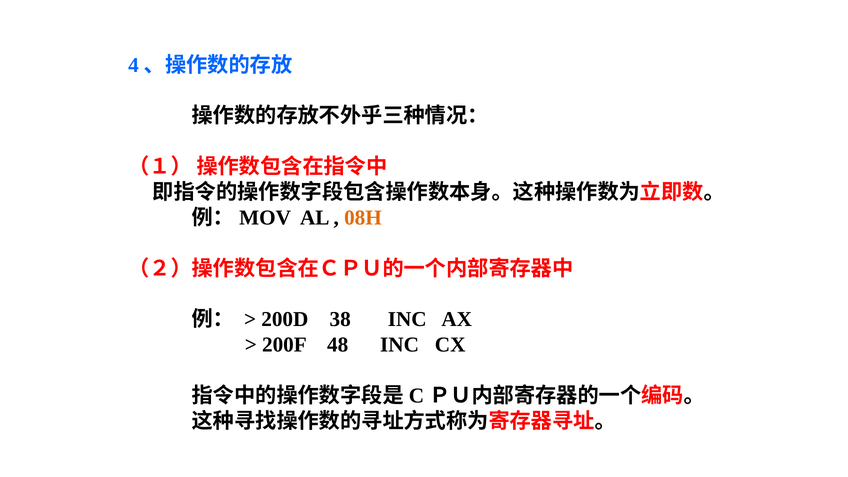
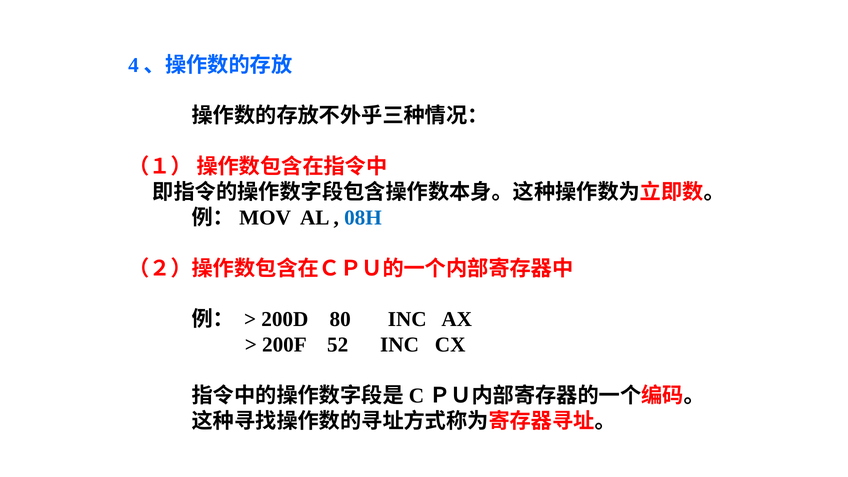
08H colour: orange -> blue (363, 218)
38: 38 -> 80 (340, 319)
48: 48 -> 52 (338, 345)
